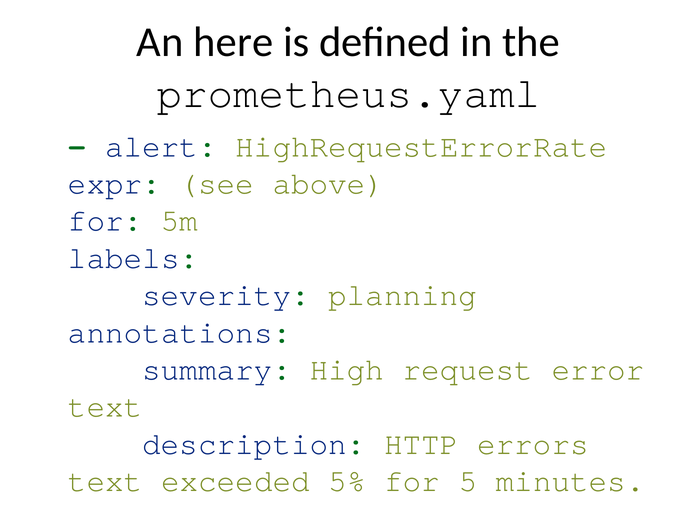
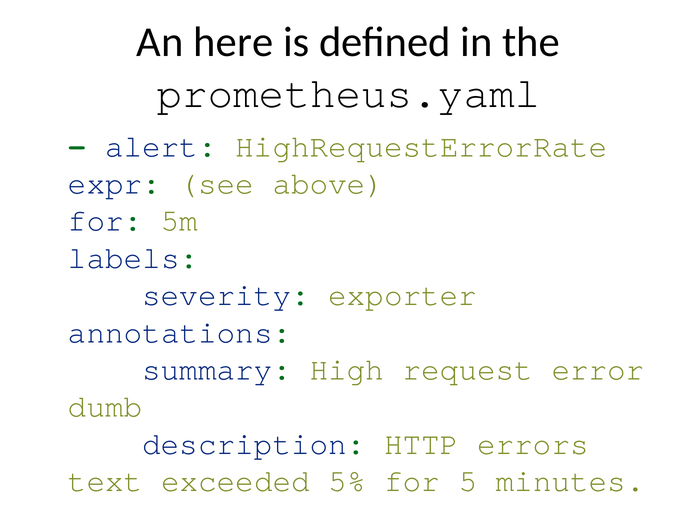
planning: planning -> exporter (403, 295)
text: text -> dumb (105, 406)
